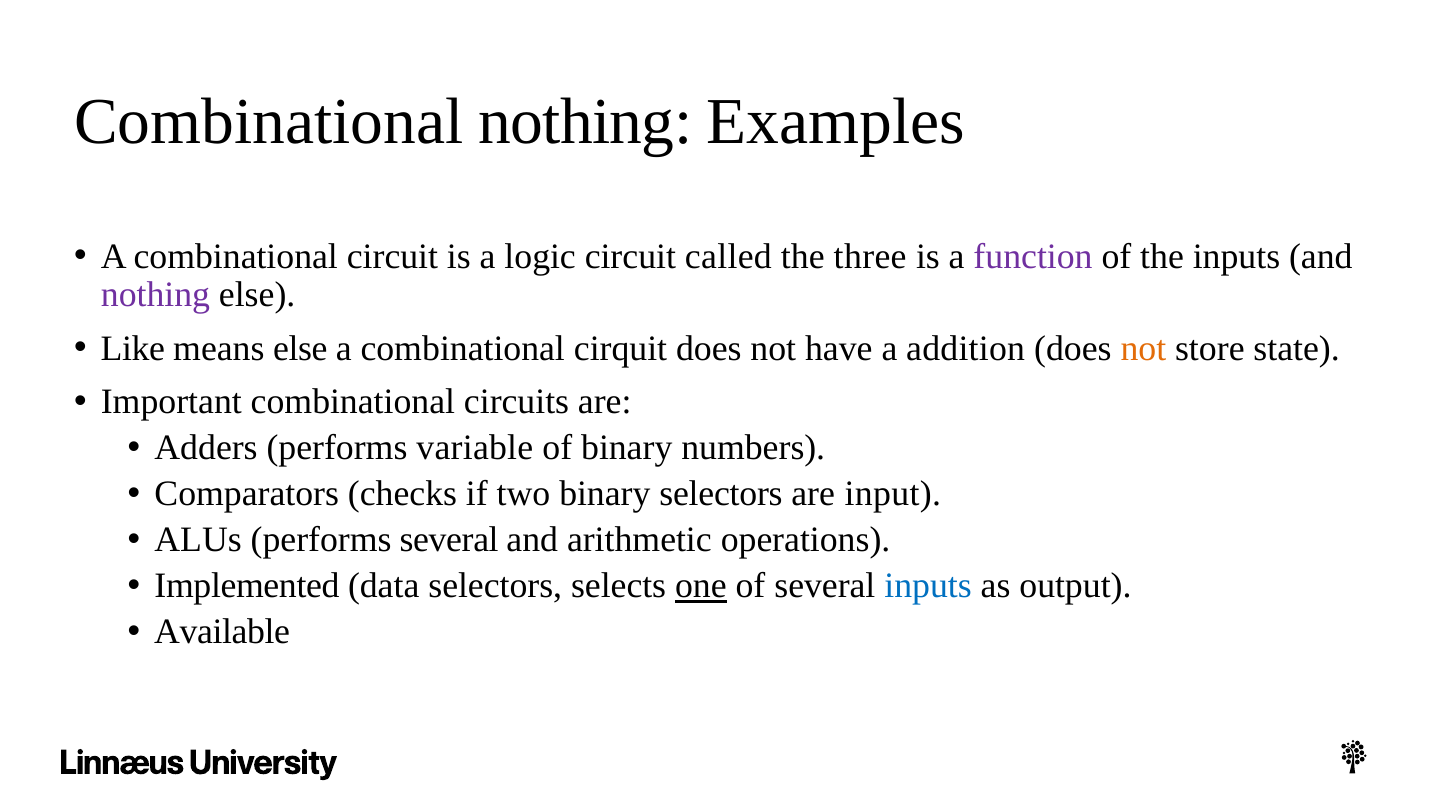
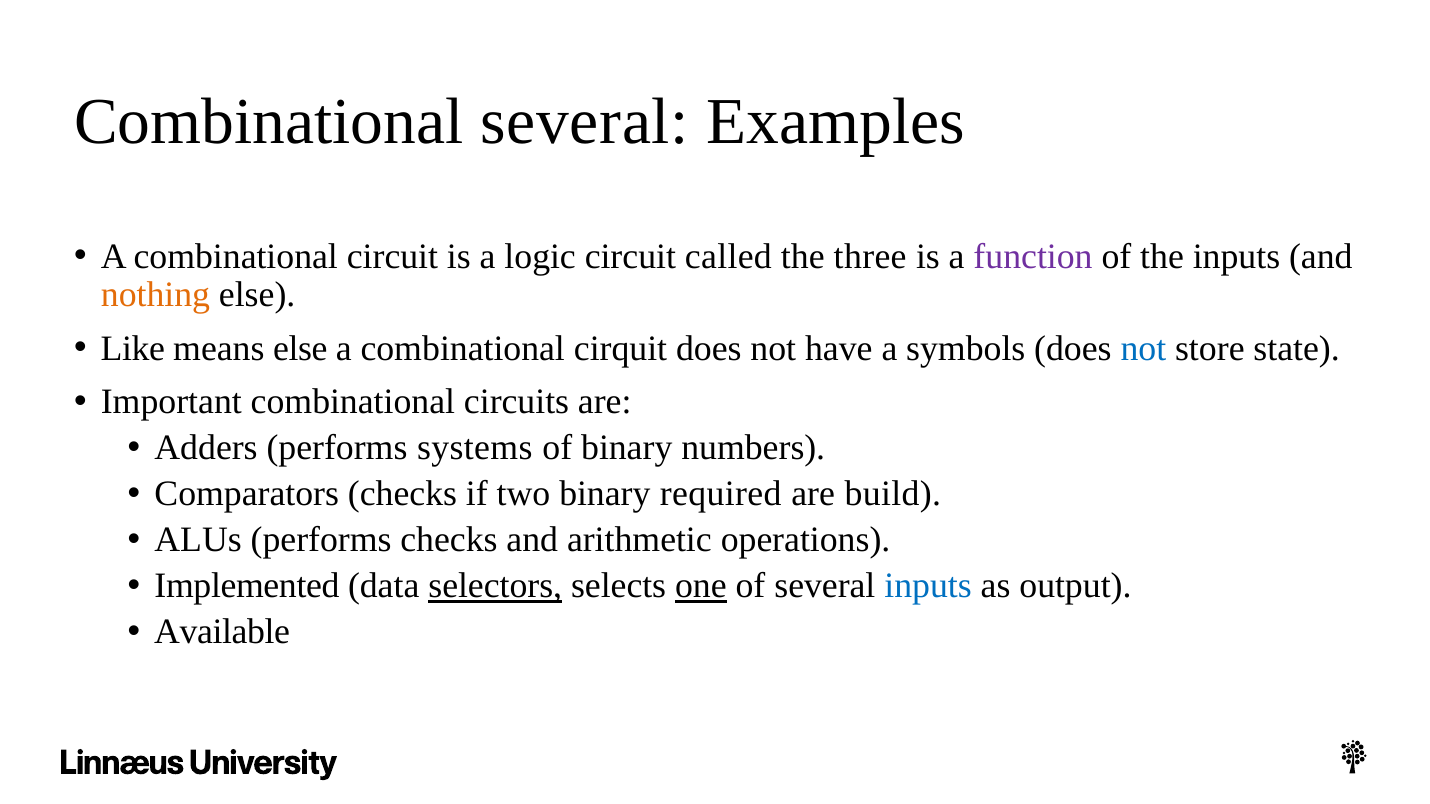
Combinational nothing: nothing -> several (585, 122)
nothing colour: purple -> orange (155, 295)
addition: addition -> symbols (966, 349)
not colour: orange -> blue (1143, 349)
variable: variable -> systems (475, 448)
binary selectors: selectors -> required (721, 494)
input: input -> build (893, 494)
performs several: several -> checks (449, 540)
selectors underline: none -> present (495, 586)
